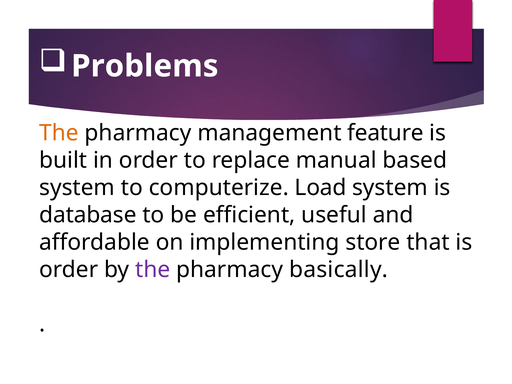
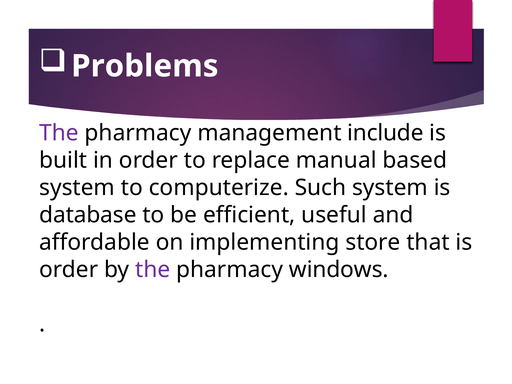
The colour: orange -> purple (59, 133)
feature: feature -> include (385, 133)
Load: Load -> Such (320, 188)
basically: basically -> windows (339, 270)
